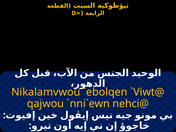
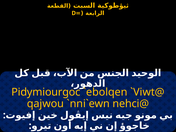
Nikalamvwou: Nikalamvwou -> Pidymiourgoc (46, 92)
